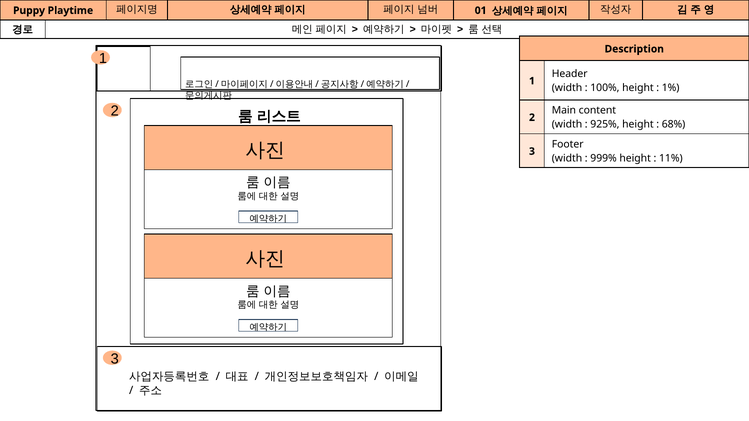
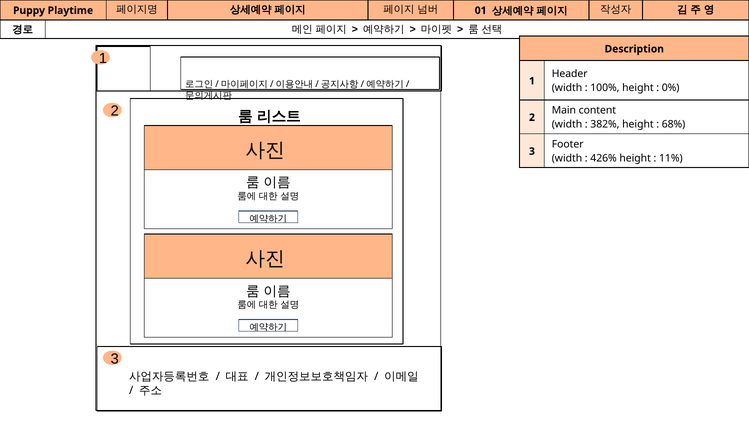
1%: 1% -> 0% (671, 88)
925%: 925% -> 382% (605, 125)
999%: 999% -> 426% (604, 158)
